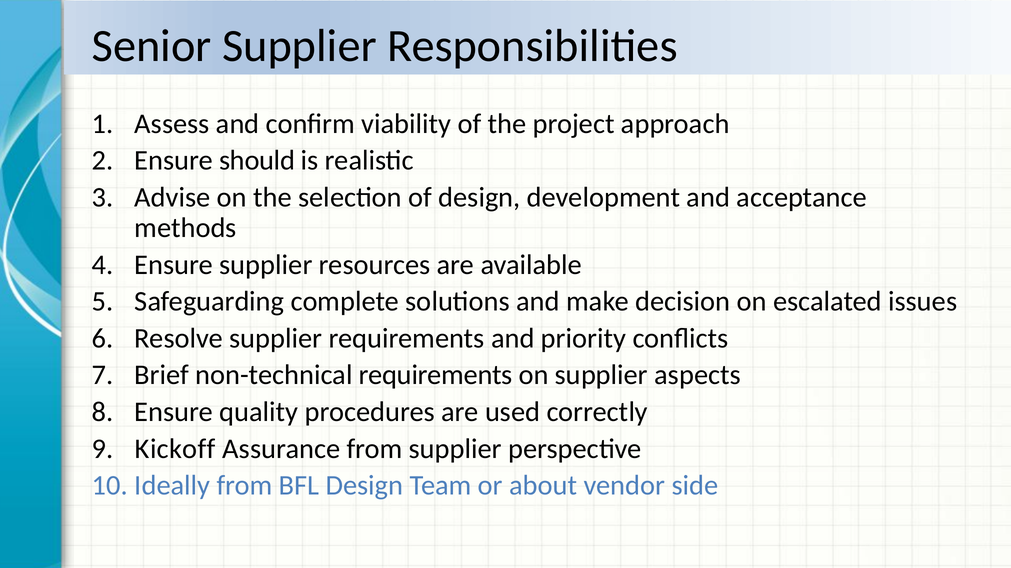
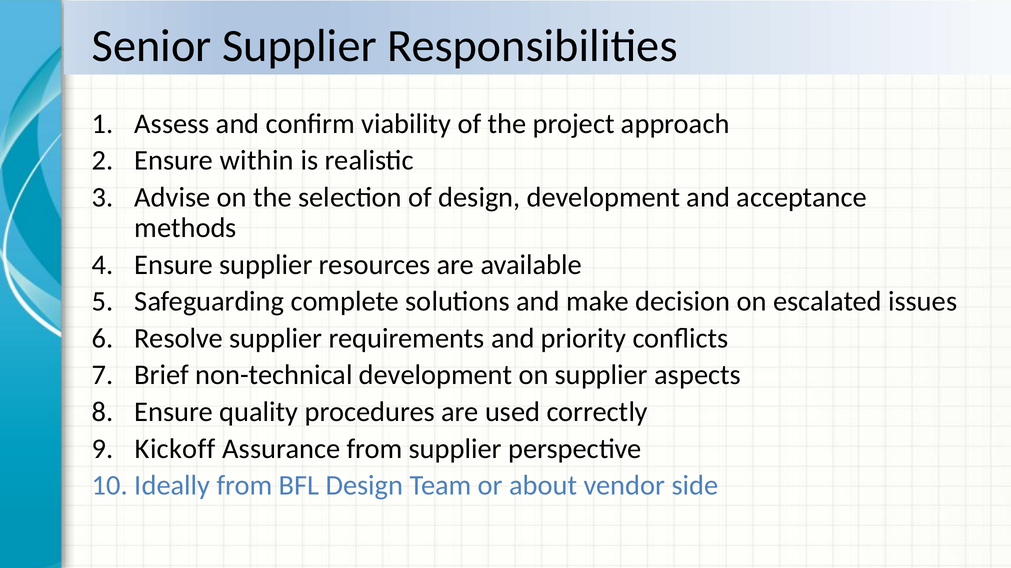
should: should -> within (257, 161)
non-technical requirements: requirements -> development (436, 376)
